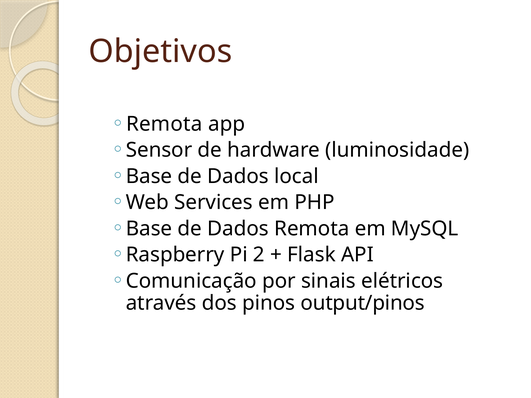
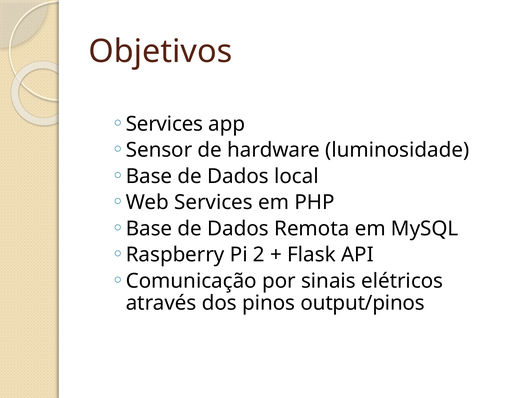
Remota: Remota -> Services (164, 124)
